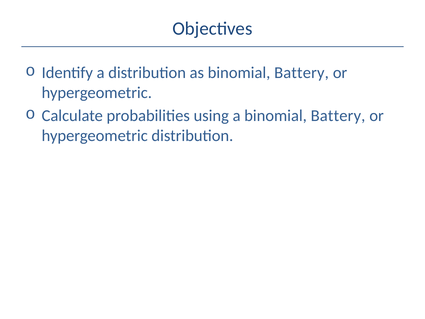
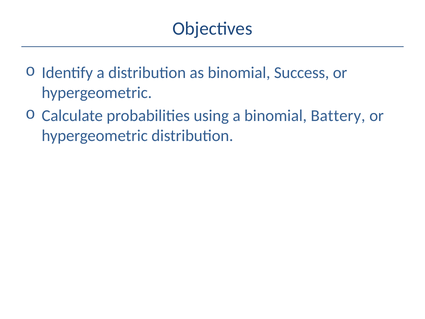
as binomial Battery: Battery -> Success (302, 73)
